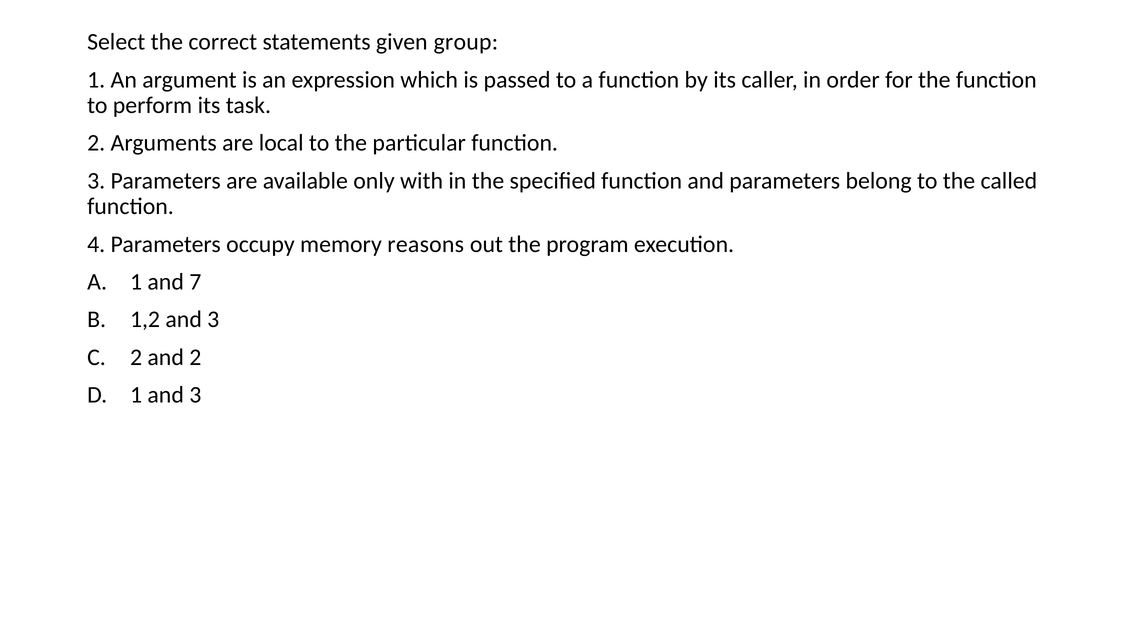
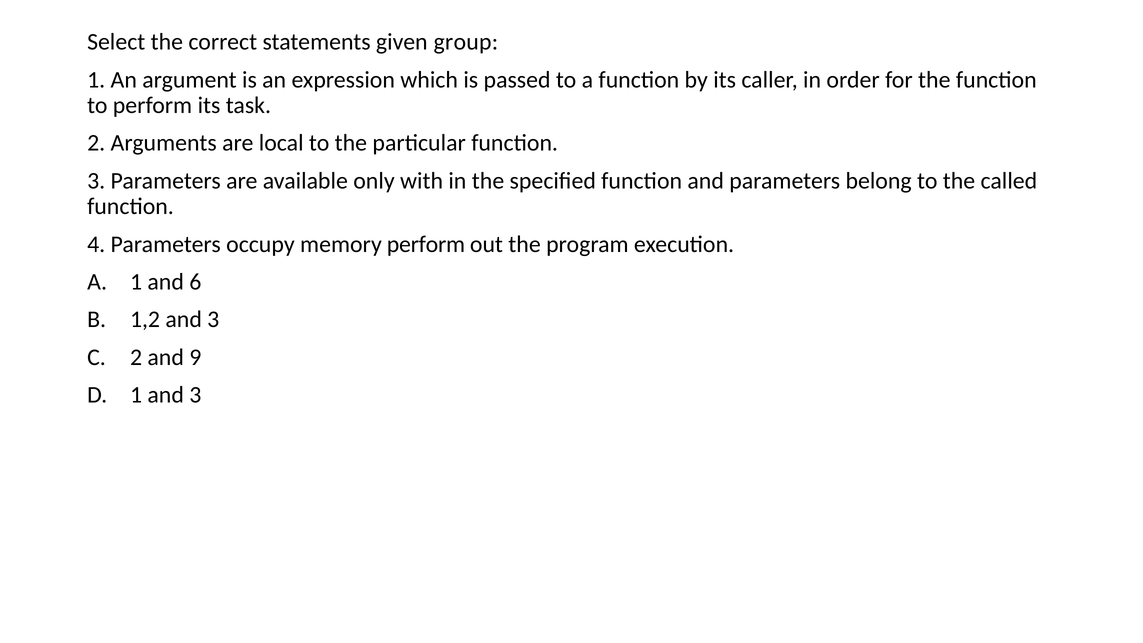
memory reasons: reasons -> perform (426, 244)
7: 7 -> 6 (195, 282)
and 2: 2 -> 9 (195, 357)
